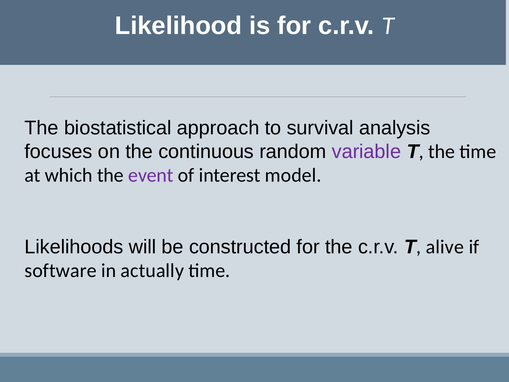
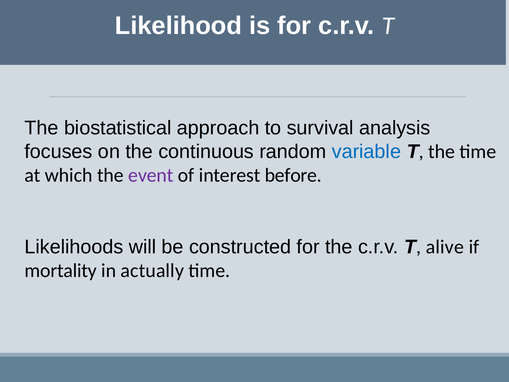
variable colour: purple -> blue (366, 152)
model: model -> before (293, 175)
software: software -> mortality (61, 270)
